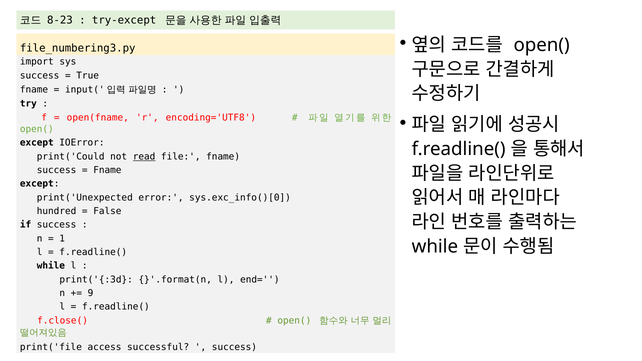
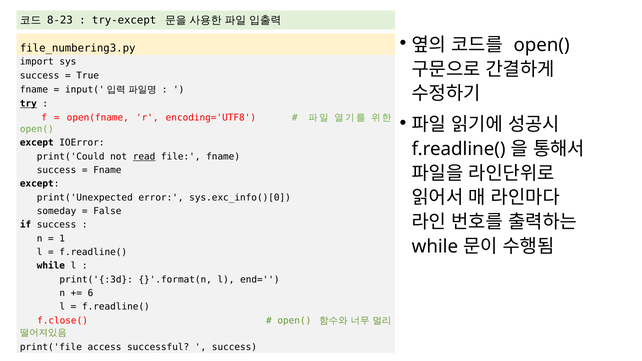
try underline: none -> present (28, 104)
hundred: hundred -> someday (57, 211)
9: 9 -> 6 (91, 293)
